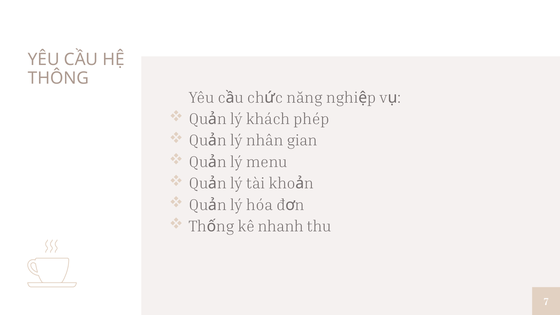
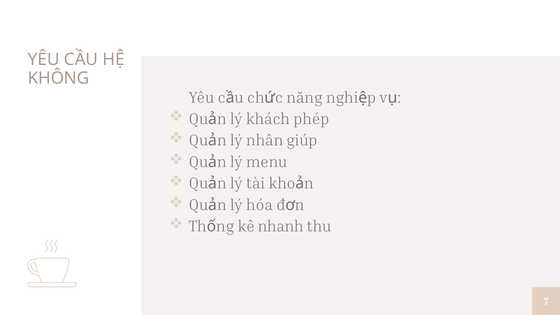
THÔNG: THÔNG -> KHÔNG (58, 78)
gian: gian -> giúp (302, 140)
